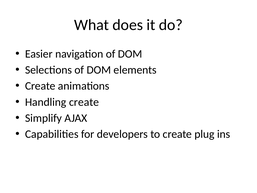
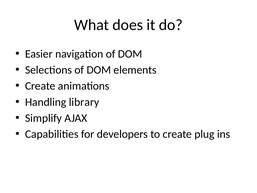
Handling create: create -> library (84, 102)
